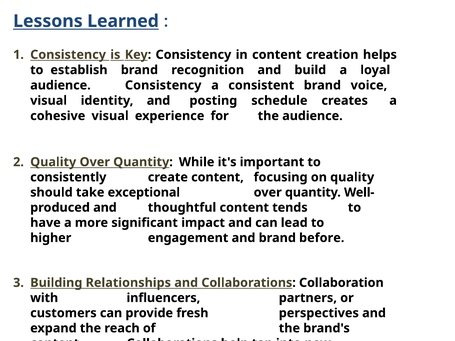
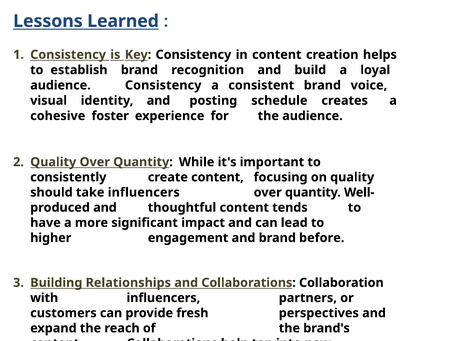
cohesive visual: visual -> foster (110, 116)
take exceptional: exceptional -> influencers (144, 193)
